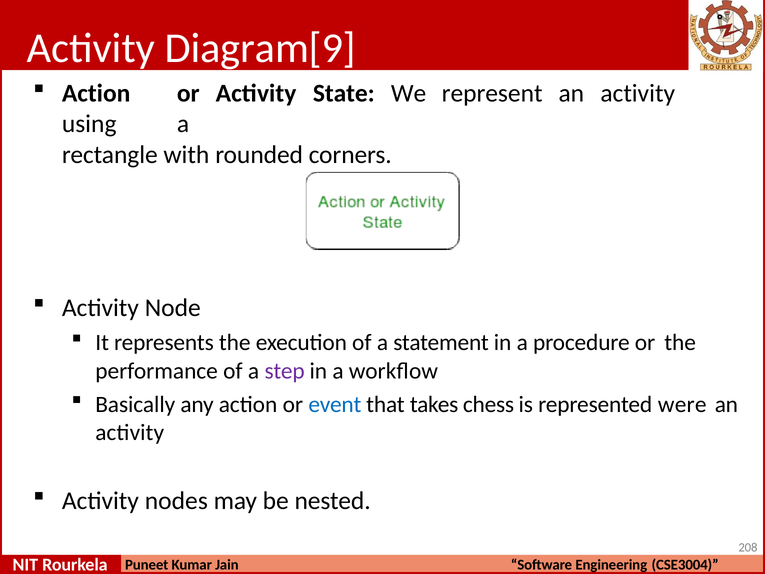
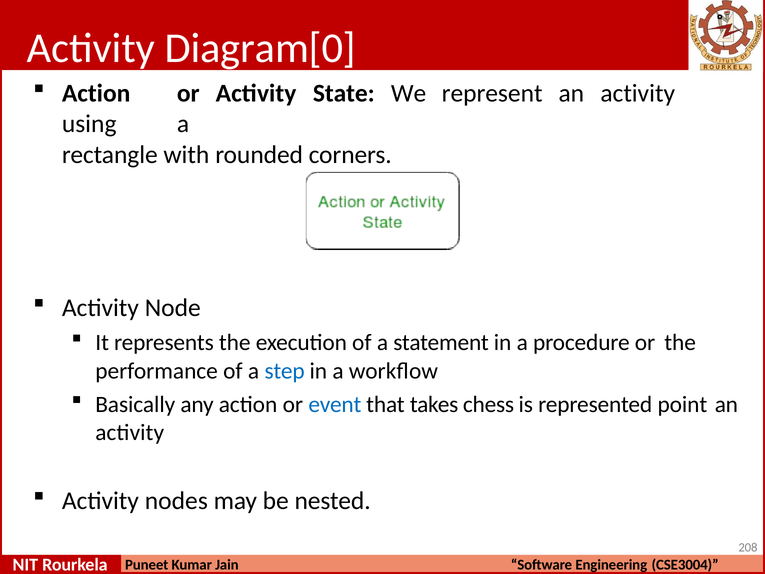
Diagram[9: Diagram[9 -> Diagram[0 (260, 48)
step colour: purple -> blue (285, 371)
were: were -> point (682, 404)
